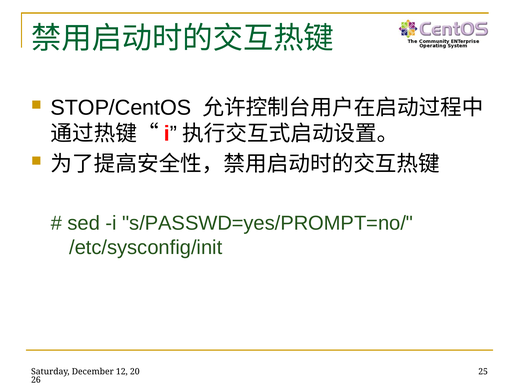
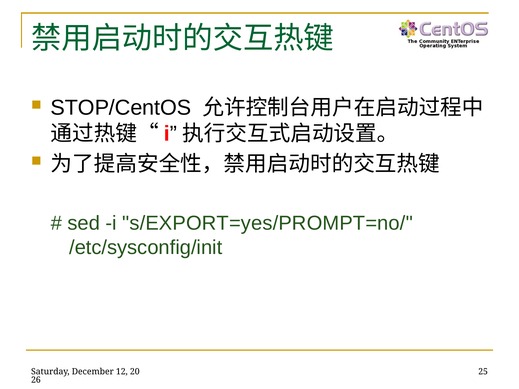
s/PASSWD=yes/PROMPT=no/: s/PASSWD=yes/PROMPT=no/ -> s/EXPORT=yes/PROMPT=no/ (268, 223)
